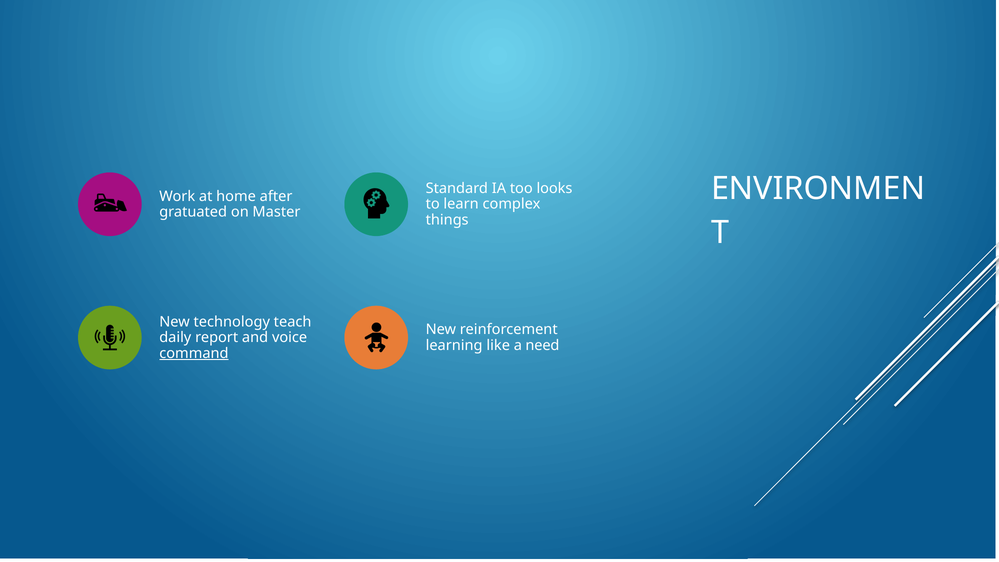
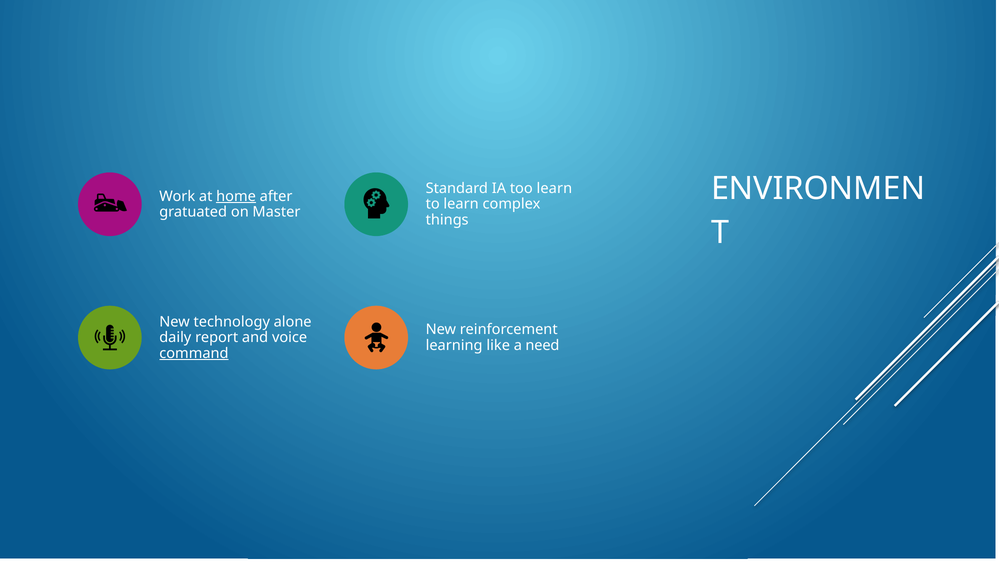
too looks: looks -> learn (554, 188)
home underline: none -> present (236, 196)
teach: teach -> alone (293, 322)
